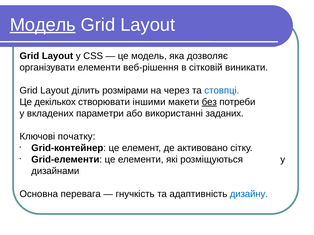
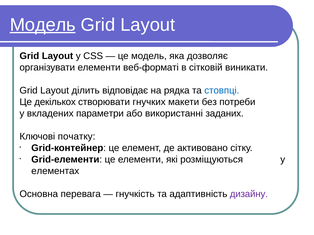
веб-рішення: веб-рішення -> веб-форматі (151, 68)
розмірами: розмірами -> відповідає (125, 91)
через: через -> рядка (177, 91)
іншими: іншими -> гнучких (149, 102)
без underline: present -> none (209, 102)
дизайнами: дизайнами -> елементах (55, 171)
дизайну colour: blue -> purple (249, 194)
